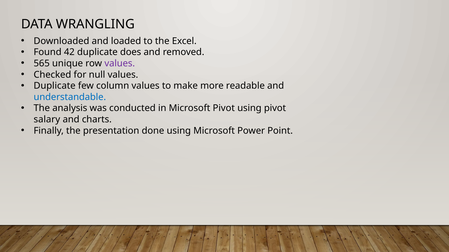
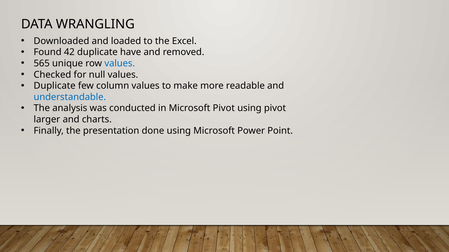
does: does -> have (131, 52)
values colour: purple -> blue (120, 64)
salary: salary -> larger (47, 120)
